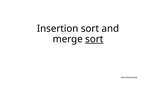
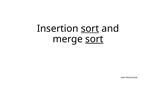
sort underline: none -> present (90, 28)
